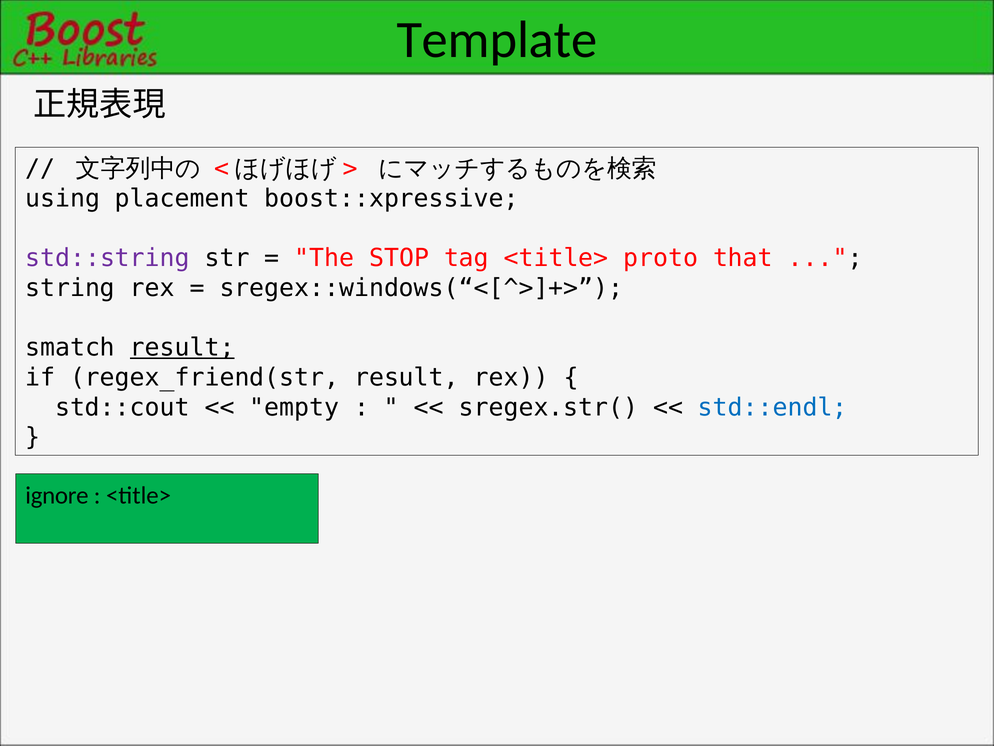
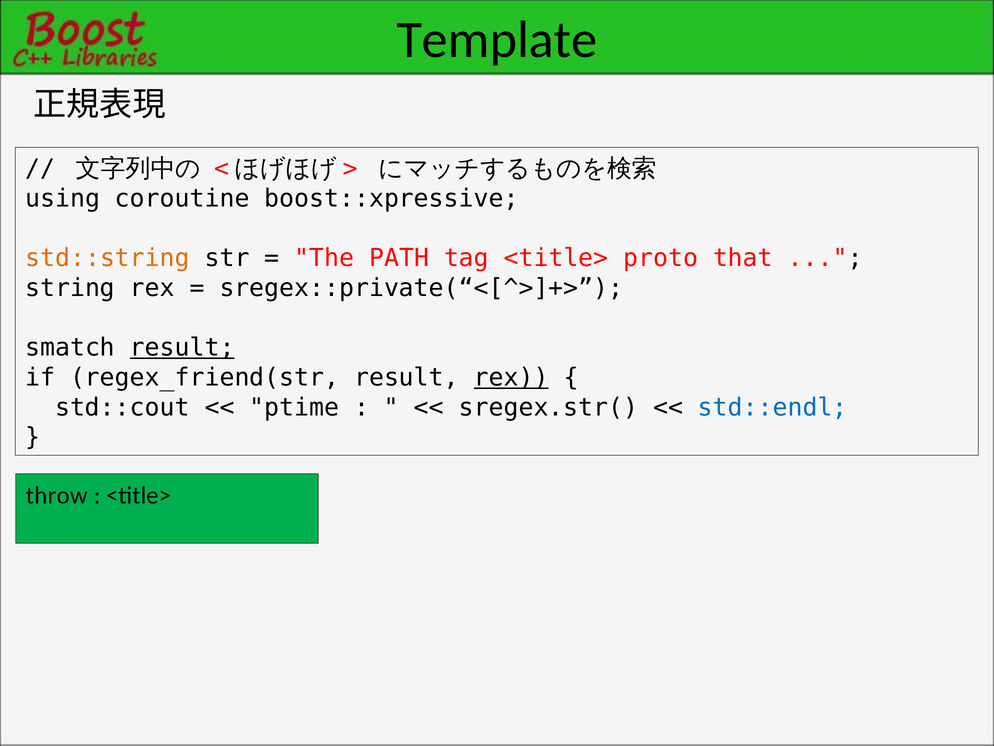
placement: placement -> coroutine (182, 198)
std::string colour: purple -> orange (108, 258)
STOP: STOP -> PATH (399, 258)
sregex::windows(“<[^>]+>: sregex::windows(“<[^>]+> -> sregex::private(“<[^>]+> (421, 288)
rex underline: none -> present (511, 377)
empty: empty -> ptime (294, 407)
ignore: ignore -> throw (57, 495)
